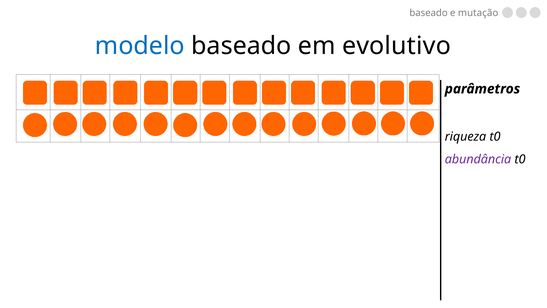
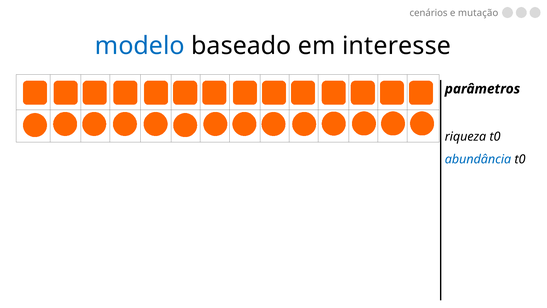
baseado: baseado -> cenários (429, 13)
evolutivo: evolutivo -> interesse (397, 46)
abundância colour: purple -> blue (478, 159)
